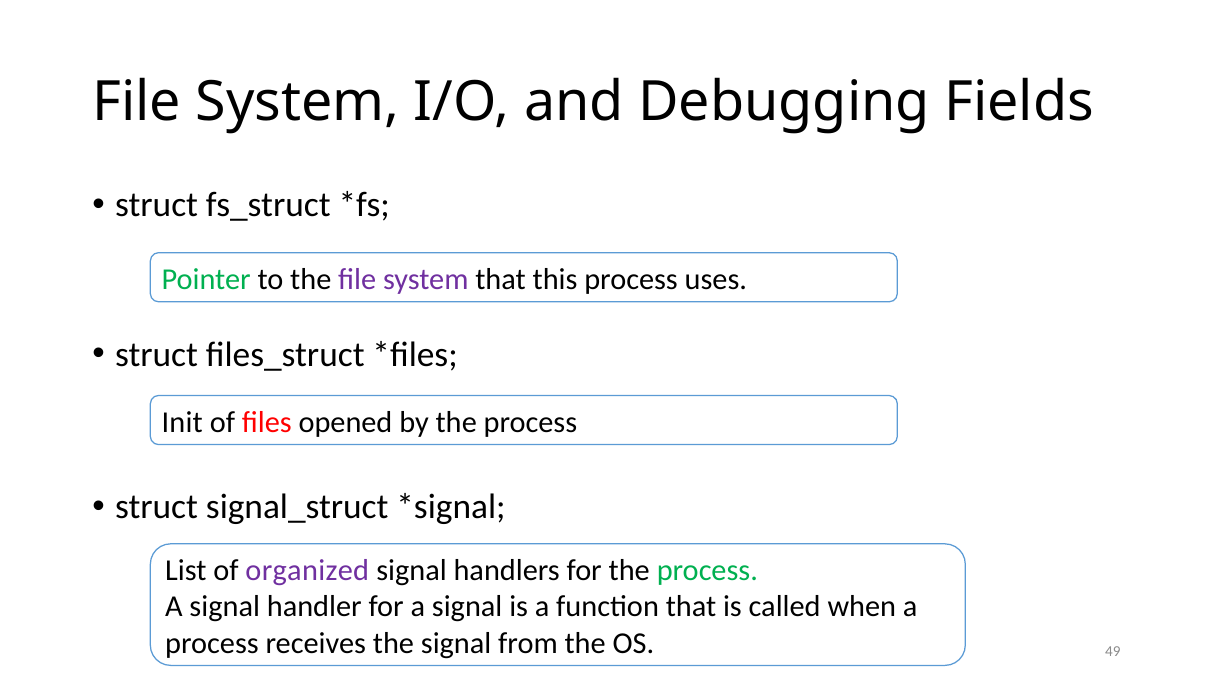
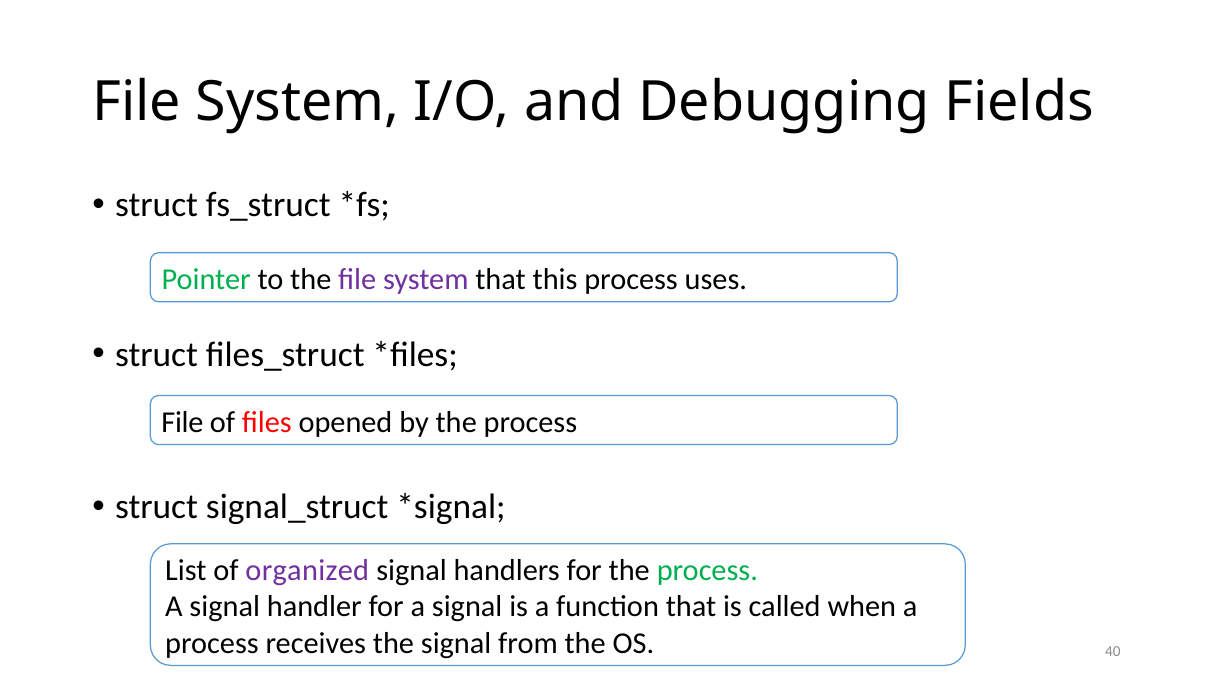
Init: Init -> File (182, 422)
49: 49 -> 40 (1113, 651)
